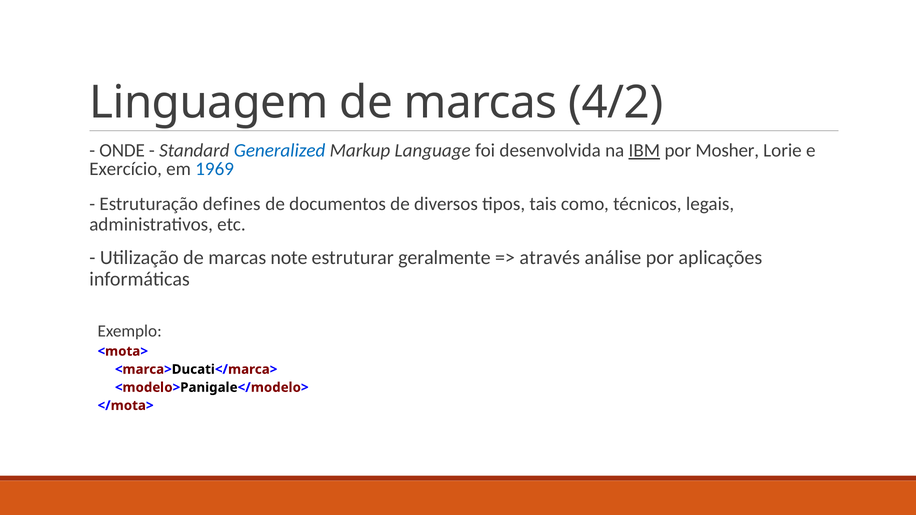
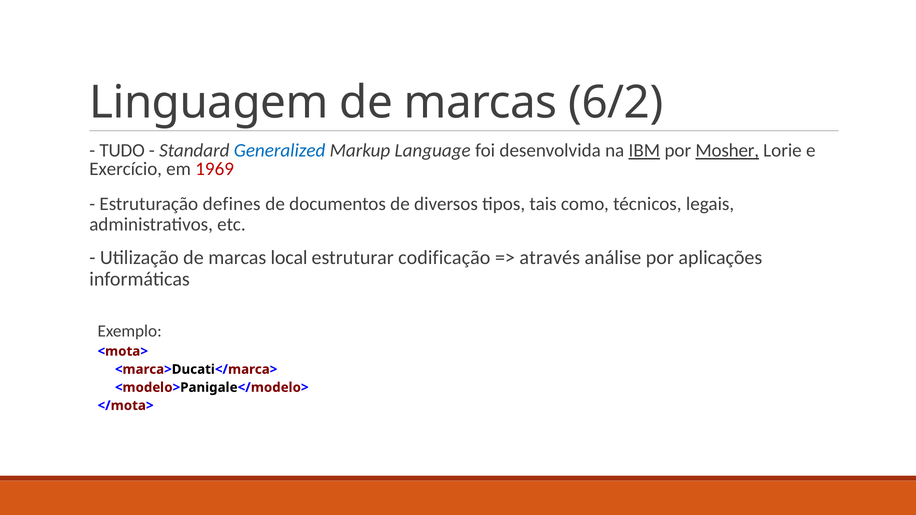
4/2: 4/2 -> 6/2 (616, 103)
ONDE: ONDE -> TUDO (122, 151)
Mosher underline: none -> present (727, 151)
1969 colour: blue -> red (215, 169)
note: note -> local (289, 258)
geralmente: geralmente -> codificação (444, 258)
